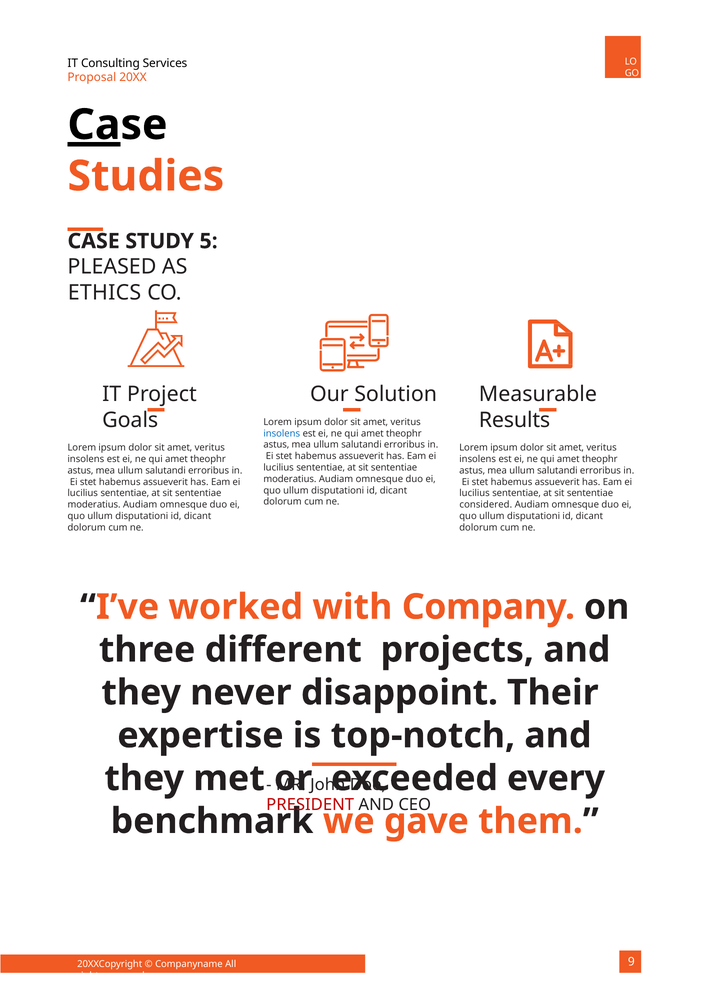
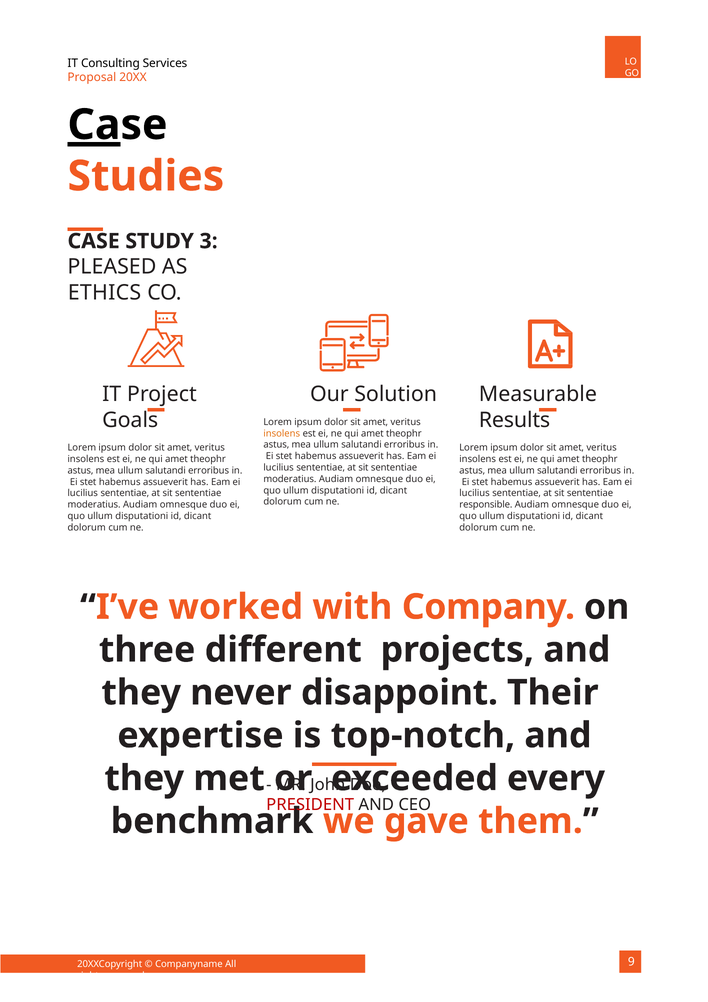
5: 5 -> 3 (209, 241)
insolens colour: blue -> orange (282, 433)
considered: considered -> responsible (486, 505)
